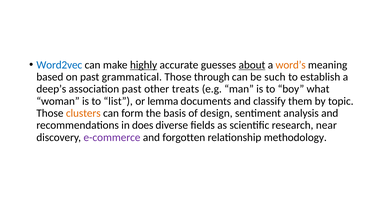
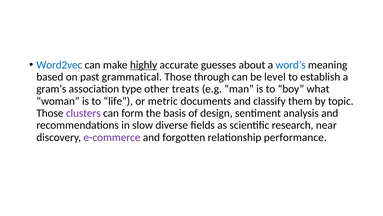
about underline: present -> none (252, 65)
word’s colour: orange -> blue (291, 65)
such: such -> level (275, 77)
deep’s: deep’s -> gram’s (51, 89)
association past: past -> type (132, 89)
list: list -> life (118, 101)
lemma: lemma -> metric (163, 101)
clusters colour: orange -> purple (83, 113)
does: does -> slow (143, 125)
methodology: methodology -> performance (295, 137)
